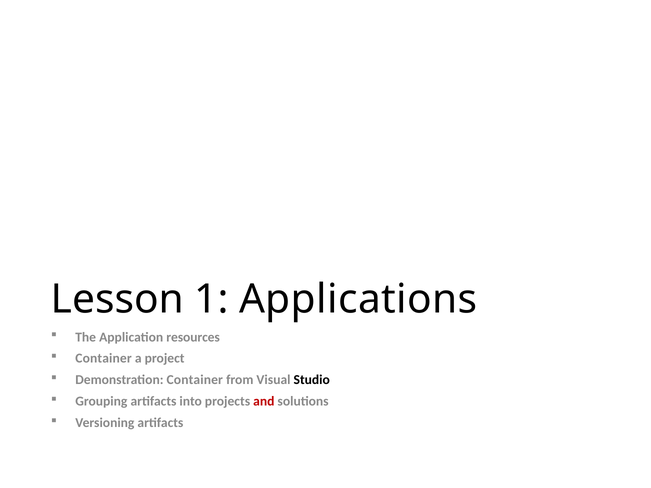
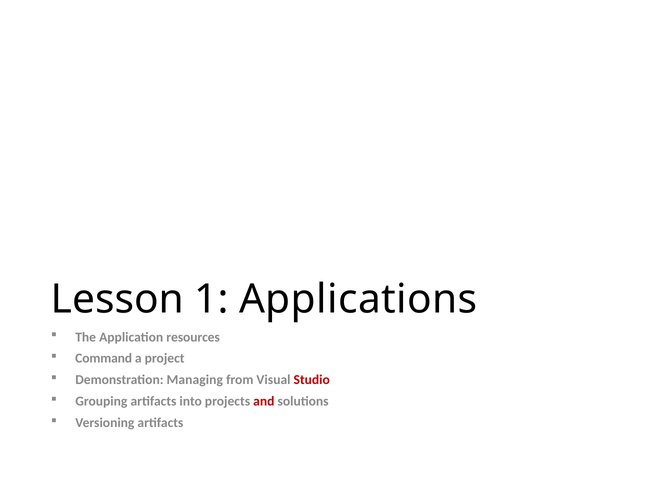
Container: Container -> Command (104, 359)
Demonstration Container: Container -> Managing (195, 380)
Studio colour: black -> red (312, 380)
